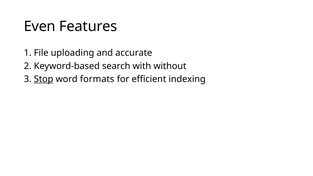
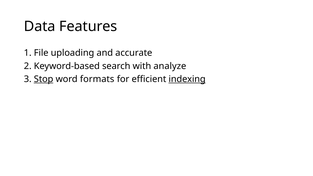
Even: Even -> Data (40, 26)
without: without -> analyze (170, 66)
indexing underline: none -> present (187, 79)
